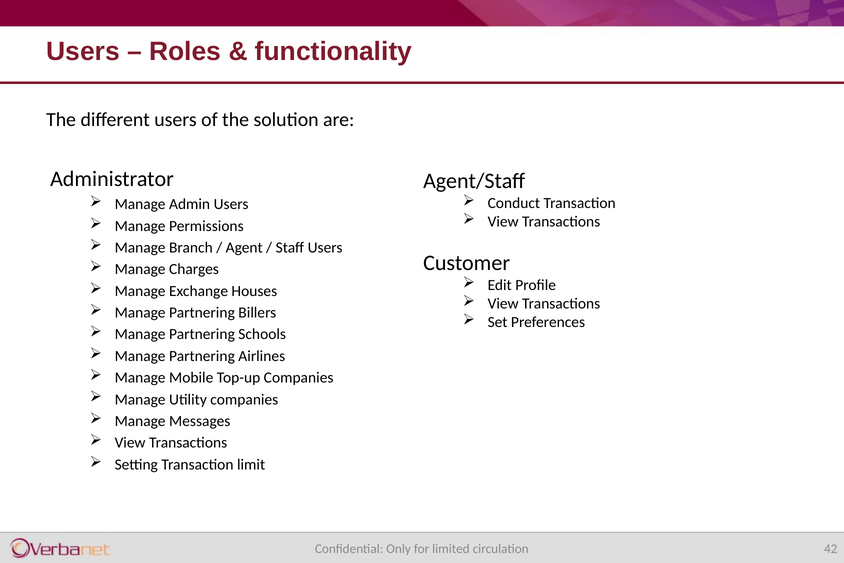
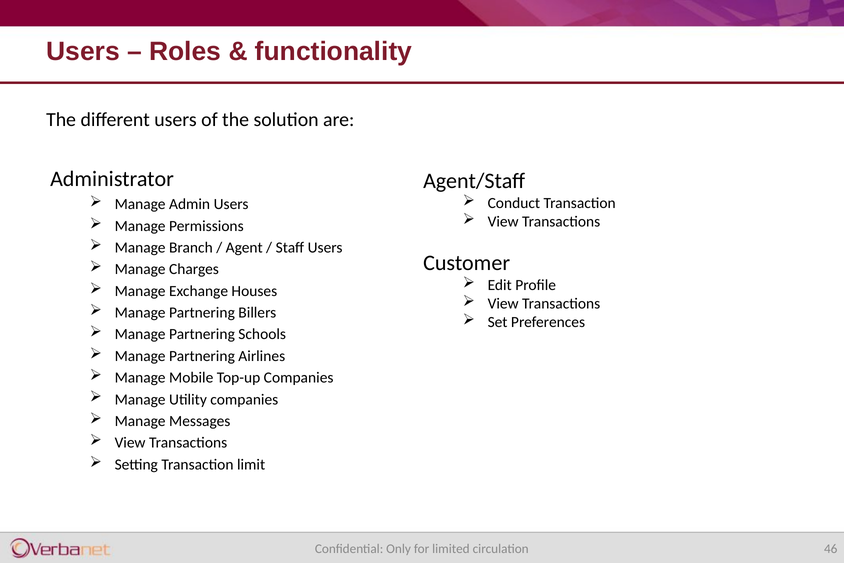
42: 42 -> 46 (831, 548)
